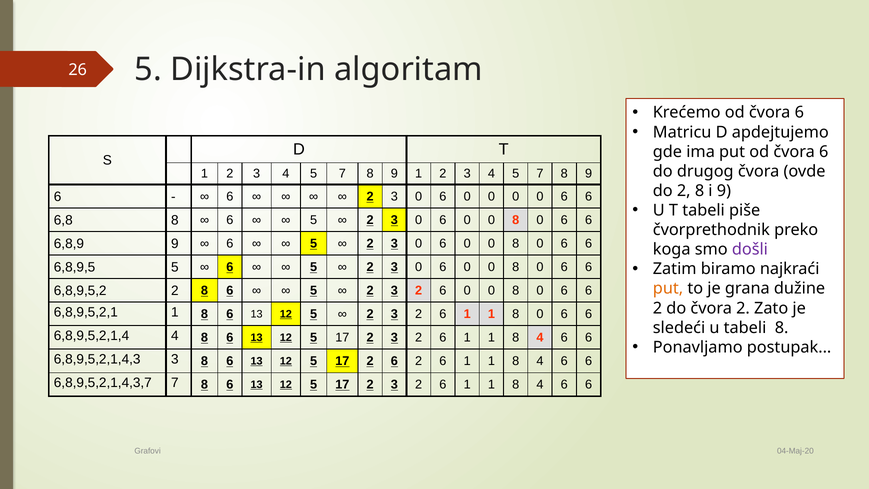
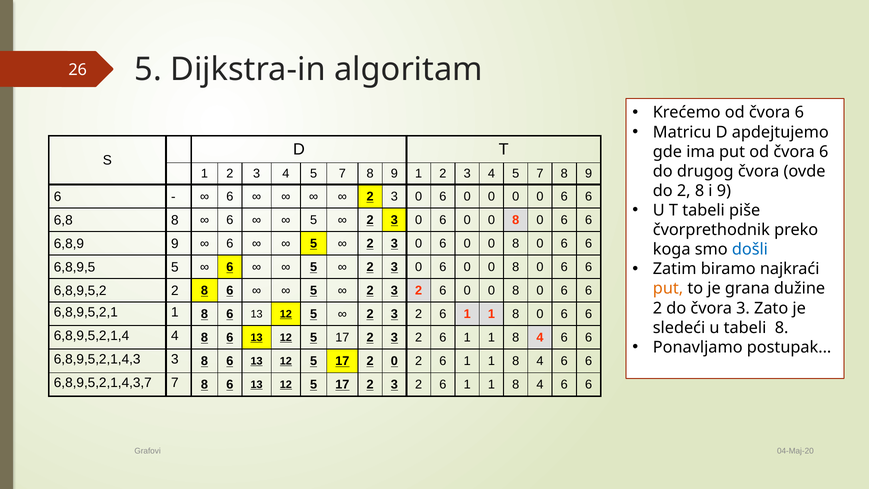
došli colour: purple -> blue (750, 249)
čvora 2: 2 -> 3 (743, 308)
17 2 6: 6 -> 0 (394, 361)
